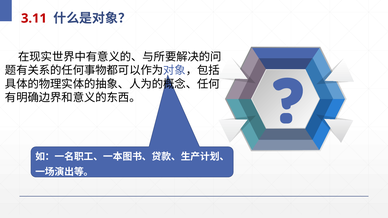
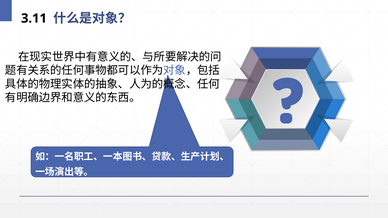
3.11 colour: red -> black (34, 18)
